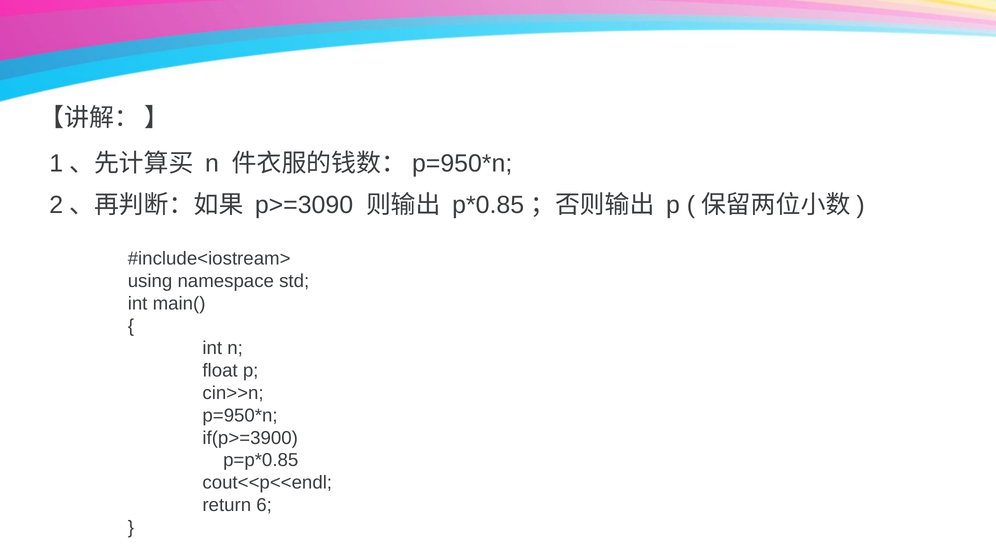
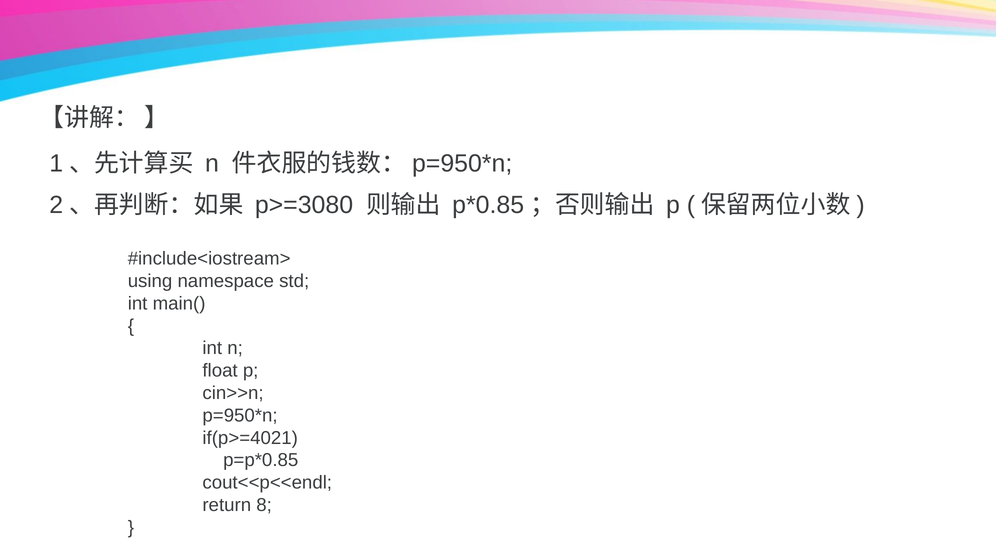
p>=3090: p>=3090 -> p>=3080 (304, 205)
if(p>=3900: if(p>=3900 -> if(p>=4021 (250, 438)
6: 6 -> 8 (264, 505)
